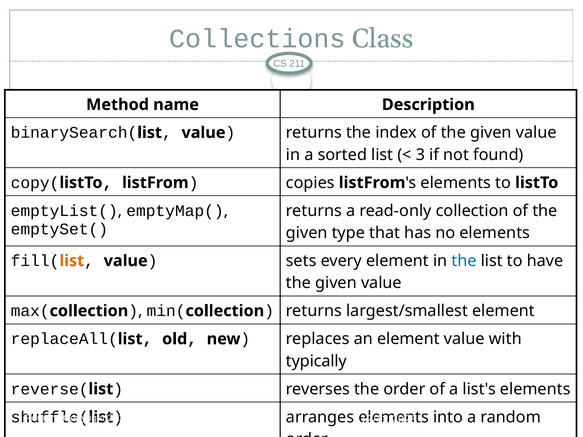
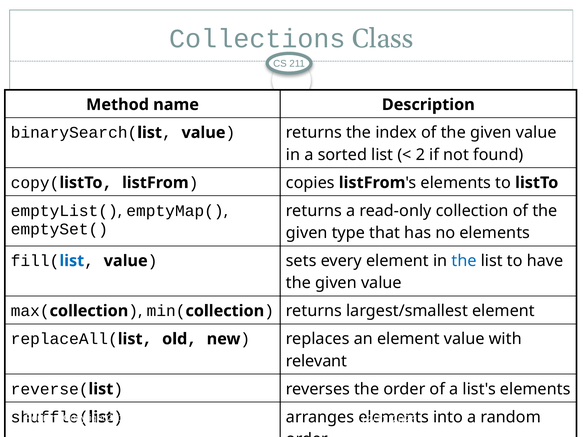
3: 3 -> 2 (420, 155)
list colour: orange -> blue (72, 261)
typically: typically -> relevant (316, 361)
